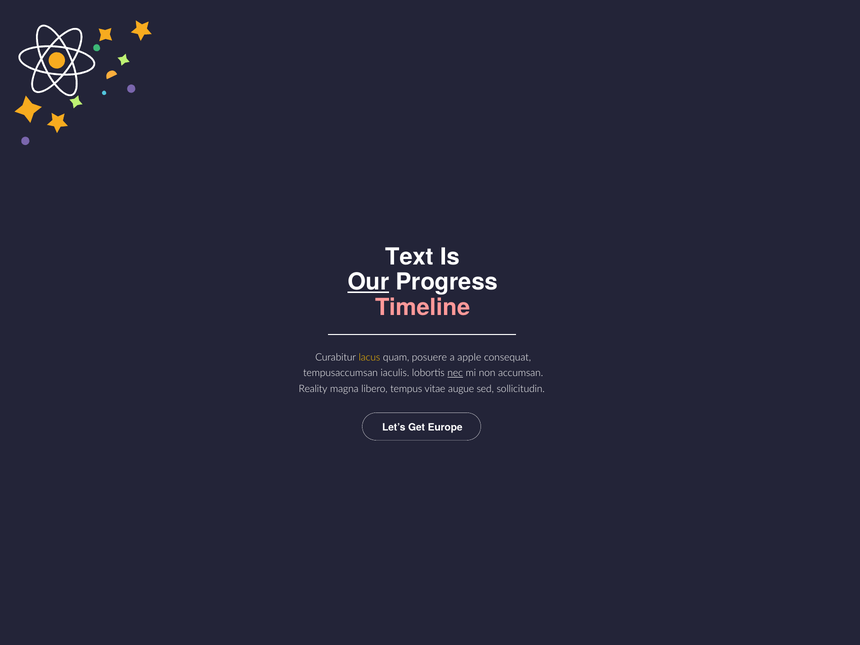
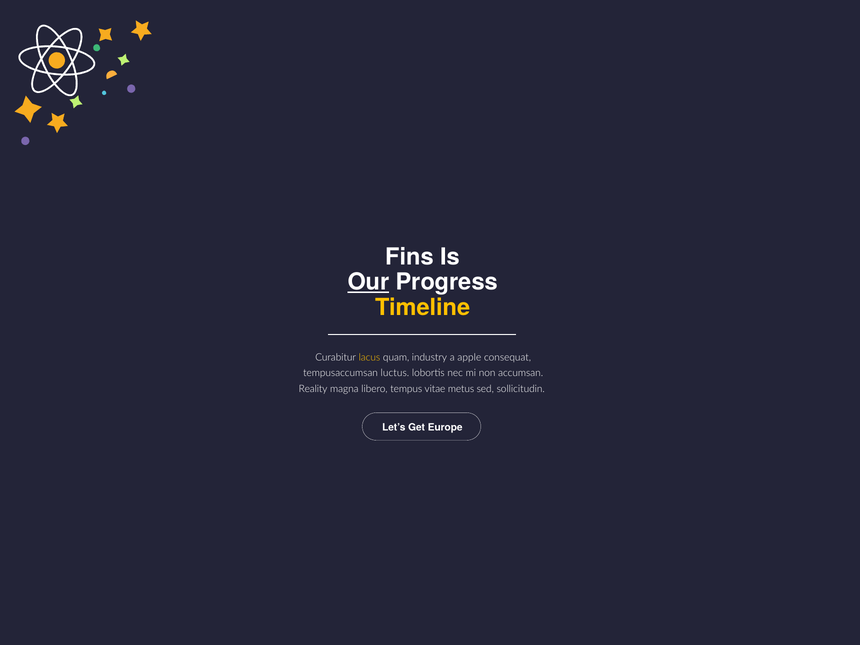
Text: Text -> Fins (410, 257)
Timeline colour: pink -> yellow (423, 308)
posuere: posuere -> industry (429, 357)
iaculis: iaculis -> luctus (395, 373)
nec underline: present -> none (455, 373)
augue: augue -> metus (461, 389)
